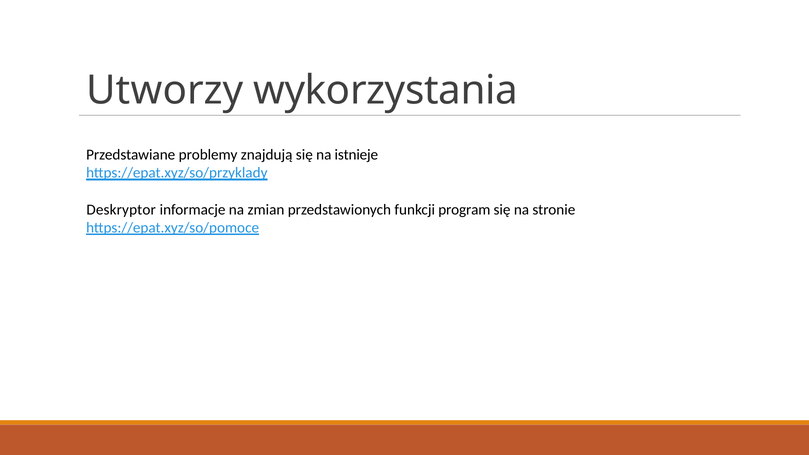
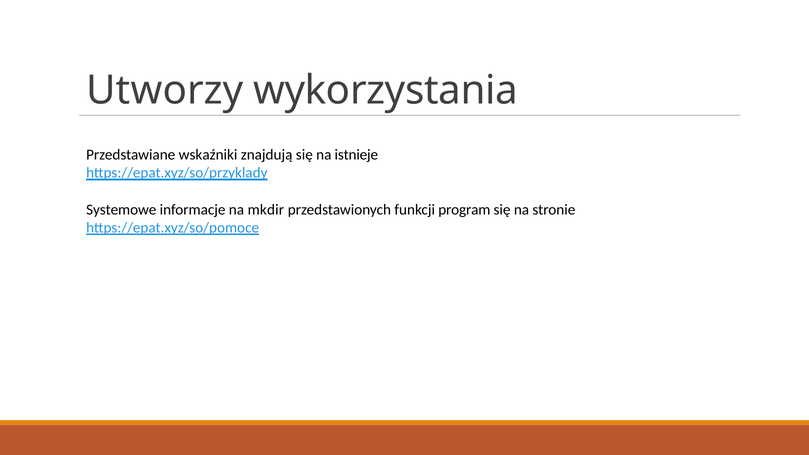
problemy: problemy -> wskaźniki (208, 155)
Deskryptor: Deskryptor -> Systemowe (121, 210)
zmian: zmian -> mkdir (266, 210)
